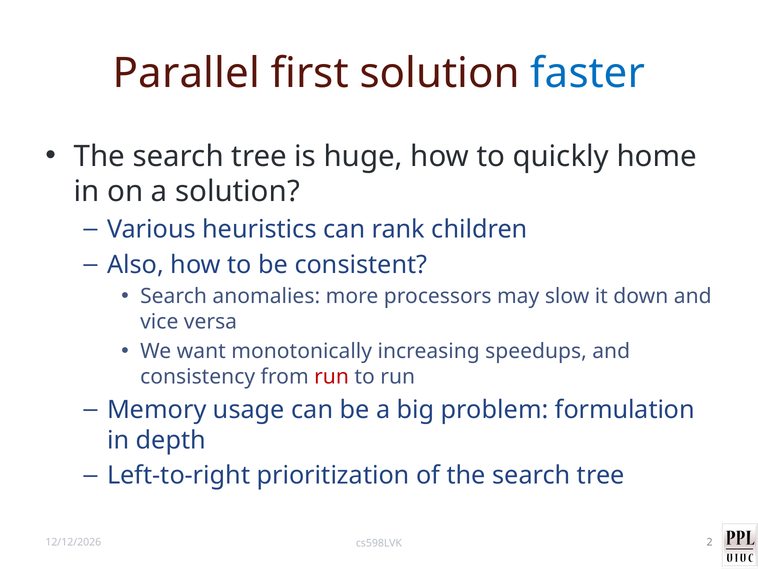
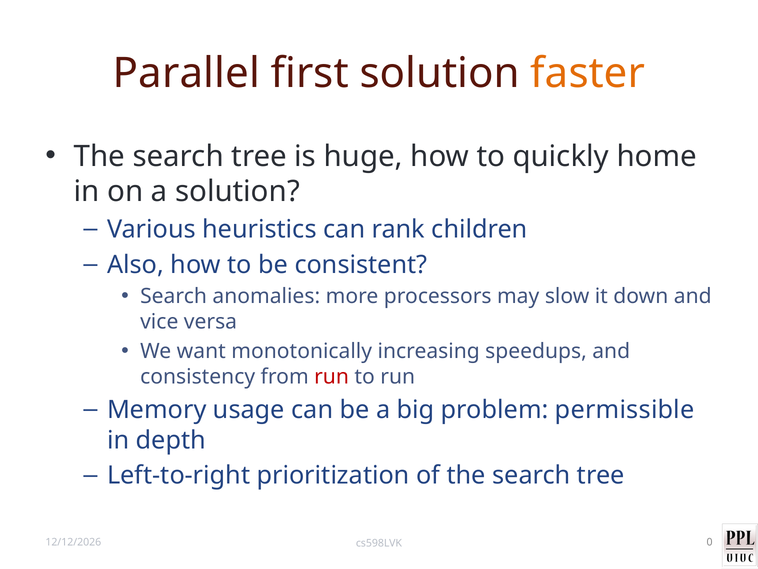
faster colour: blue -> orange (588, 73)
formulation: formulation -> permissible (625, 409)
2: 2 -> 0 (710, 542)
